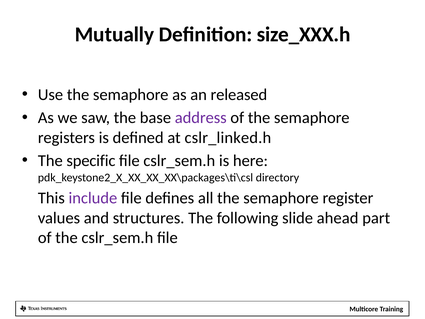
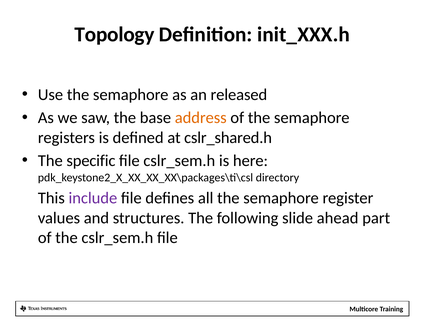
Mutually: Mutually -> Topology (115, 34)
size_XXX.h: size_XXX.h -> init_XXX.h (303, 34)
address colour: purple -> orange (201, 118)
cslr_linked.h: cslr_linked.h -> cslr_shared.h (228, 138)
